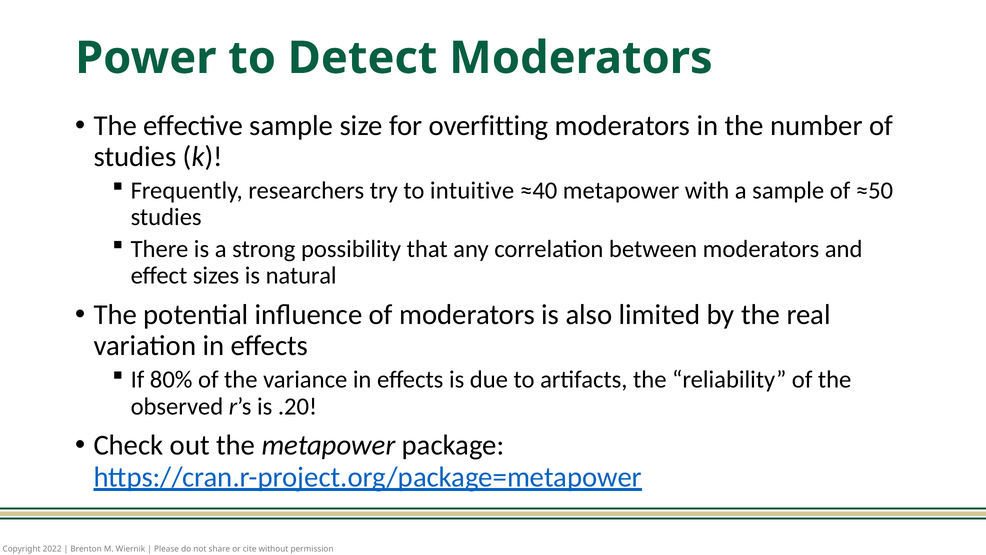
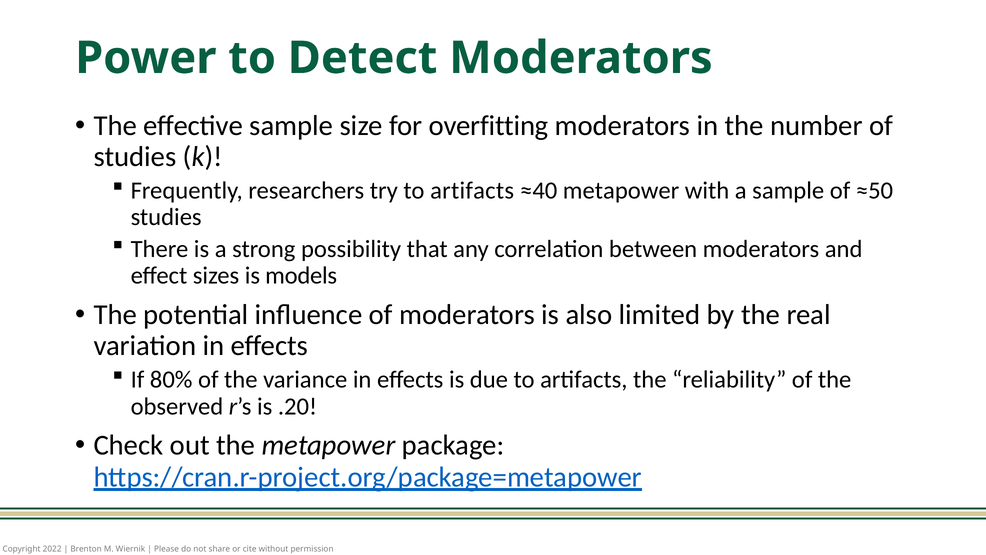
try to intuitive: intuitive -> artifacts (472, 191)
natural: natural -> models (301, 276)
